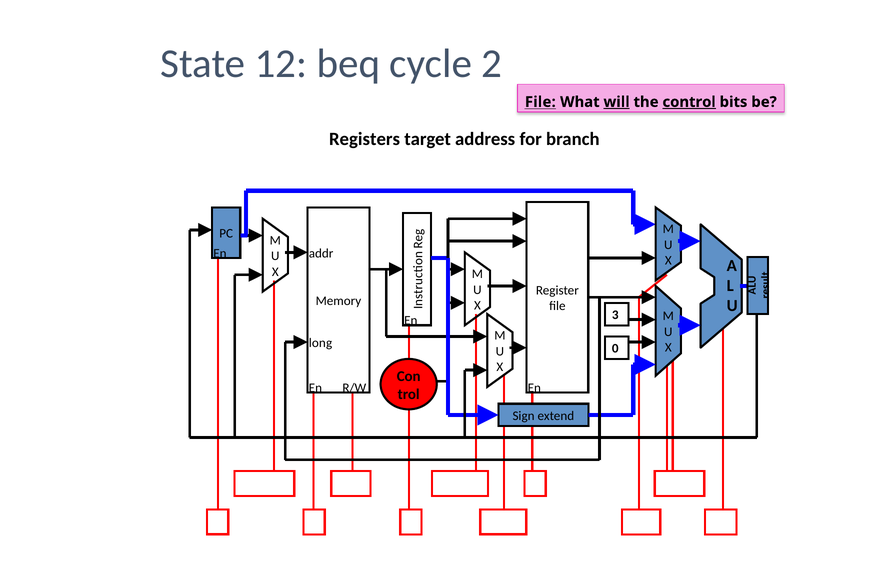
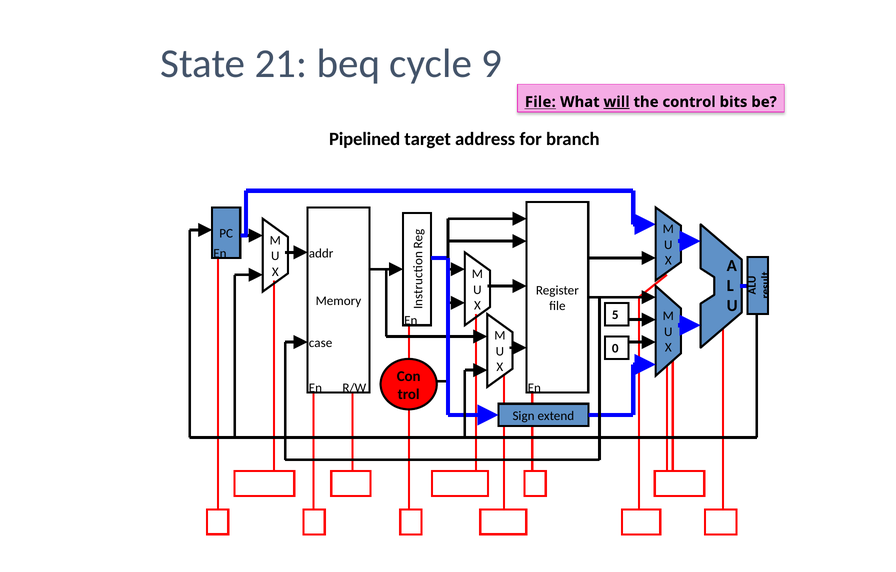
12: 12 -> 21 (281, 64)
2: 2 -> 9 (492, 64)
control underline: present -> none (689, 102)
Registers: Registers -> Pipelined (365, 139)
3: 3 -> 5 (615, 315)
long: long -> case (321, 343)
